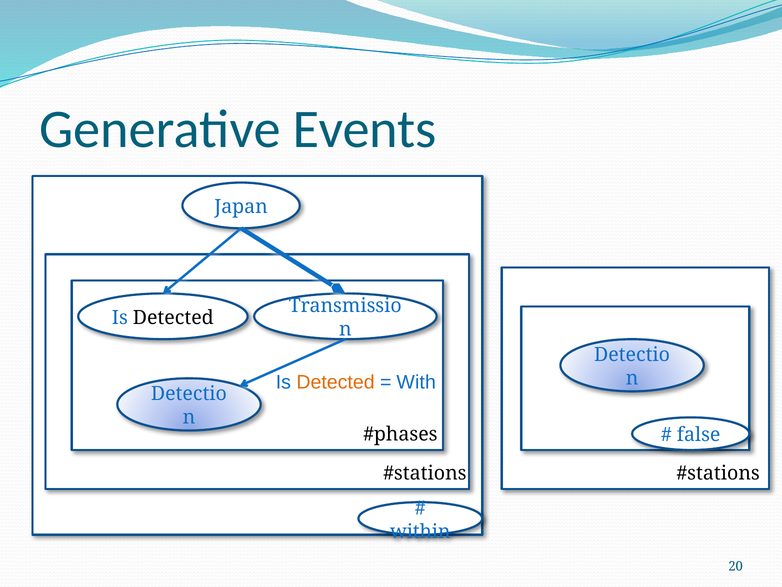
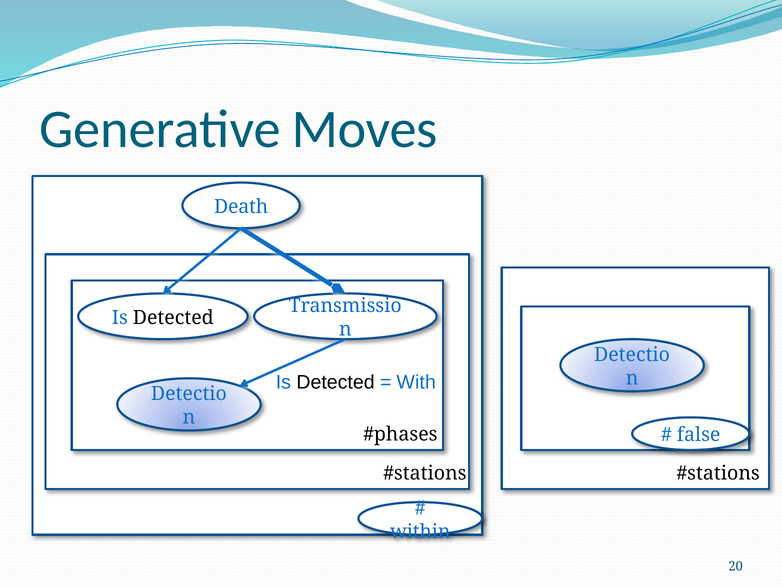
Events: Events -> Moves (365, 129)
Japan: Japan -> Death (241, 207)
Detected colour: orange -> black (336, 382)
